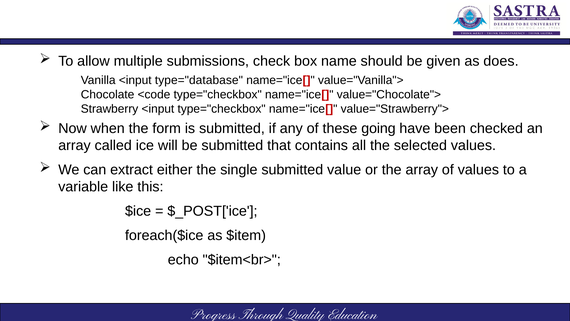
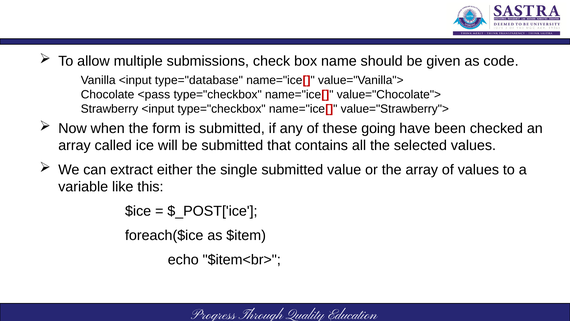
does: does -> code (501, 61)
<code: <code -> <pass (154, 95)
